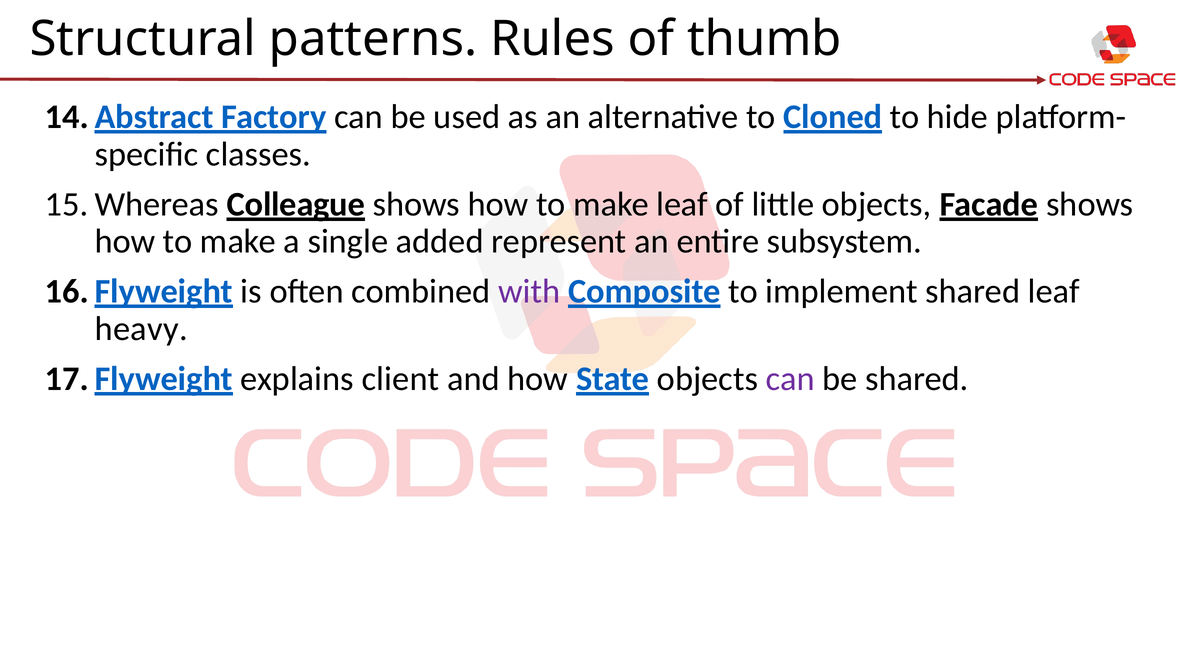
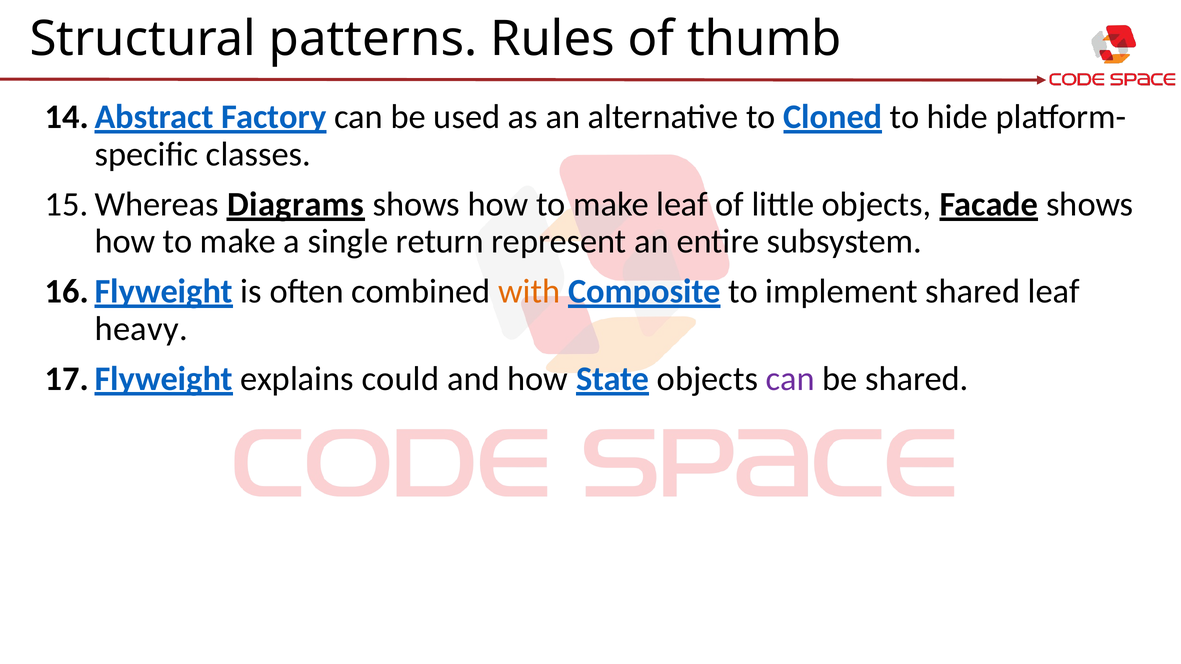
Colleague: Colleague -> Diagrams (296, 204)
added: added -> return (440, 242)
with colour: purple -> orange (529, 292)
client: client -> could (400, 379)
